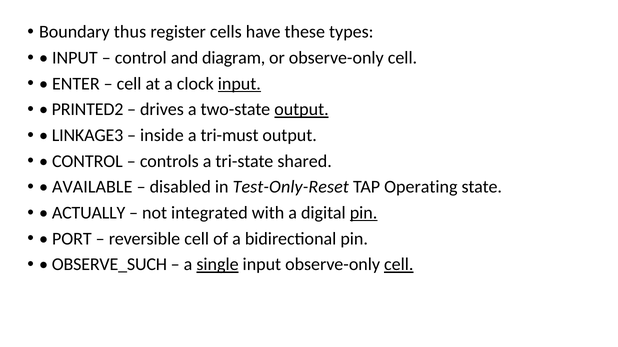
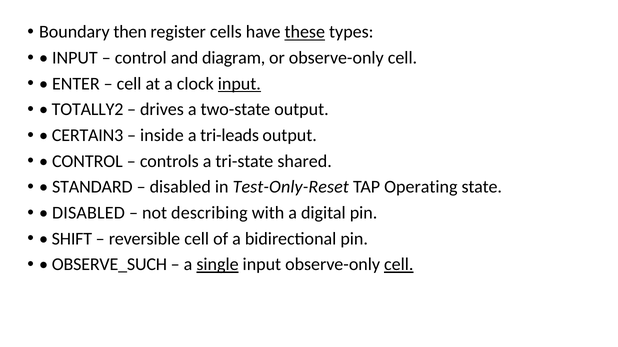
thus: thus -> then (130, 32)
these underline: none -> present (305, 32)
PRINTED2: PRINTED2 -> TOTALLY2 (88, 110)
output underline: present -> none (301, 110)
LINKAGE3: LINKAGE3 -> CERTAIN3 (88, 136)
tri-must: tri-must -> tri-leads (230, 136)
AVAILABLE: AVAILABLE -> STANDARD (92, 187)
ACTUALLY: ACTUALLY -> DISABLED (88, 213)
integrated: integrated -> describing (209, 213)
pin underline: present -> none (364, 213)
PORT: PORT -> SHIFT (72, 239)
